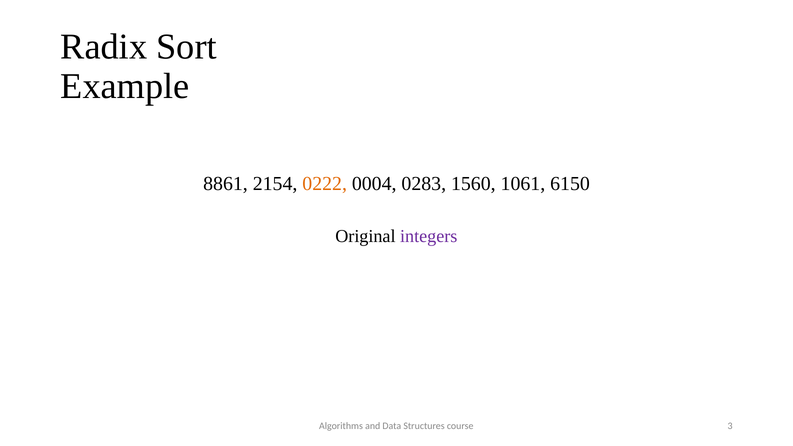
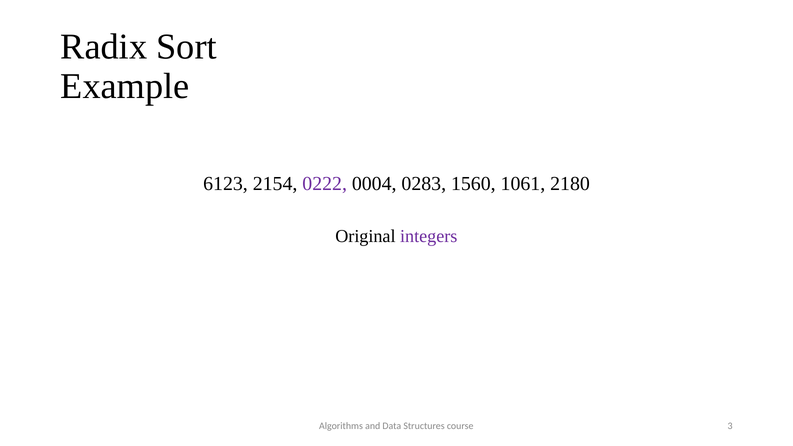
8861: 8861 -> 6123 (226, 184)
0222 colour: orange -> purple (325, 184)
6150: 6150 -> 2180 (570, 184)
